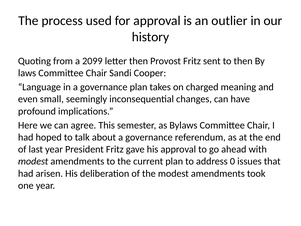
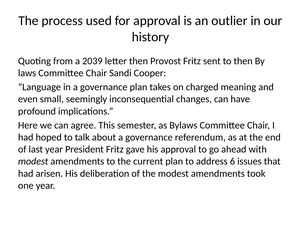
2099: 2099 -> 2039 (92, 61)
0: 0 -> 6 (232, 161)
